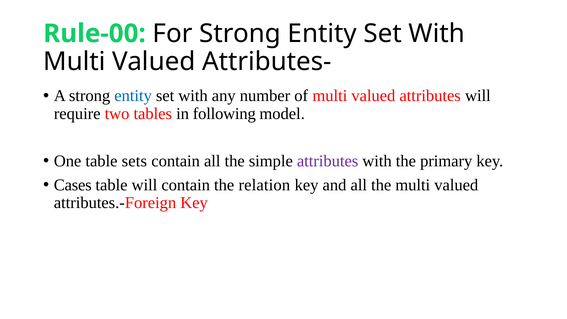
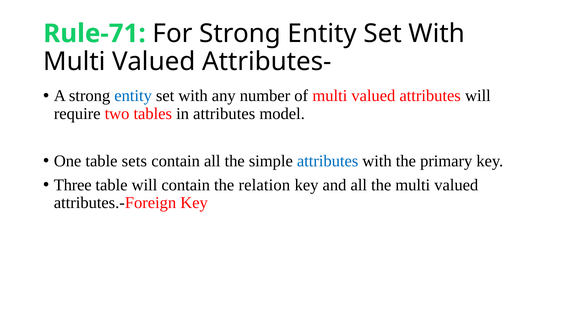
Rule-00: Rule-00 -> Rule-71 (94, 34)
in following: following -> attributes (224, 114)
attributes colour: purple -> blue (328, 161)
Cases: Cases -> Three (73, 185)
